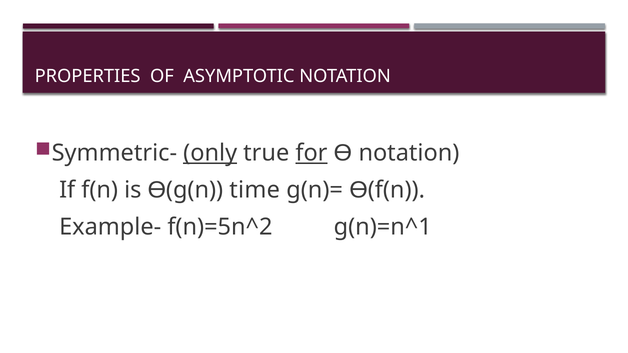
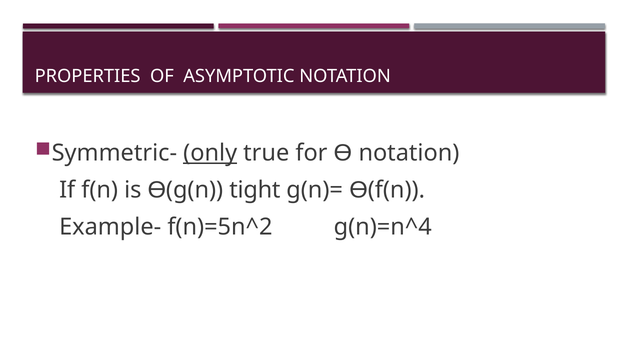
for underline: present -> none (311, 153)
time: time -> tight (255, 190)
g(n)=n^1: g(n)=n^1 -> g(n)=n^4 (383, 227)
